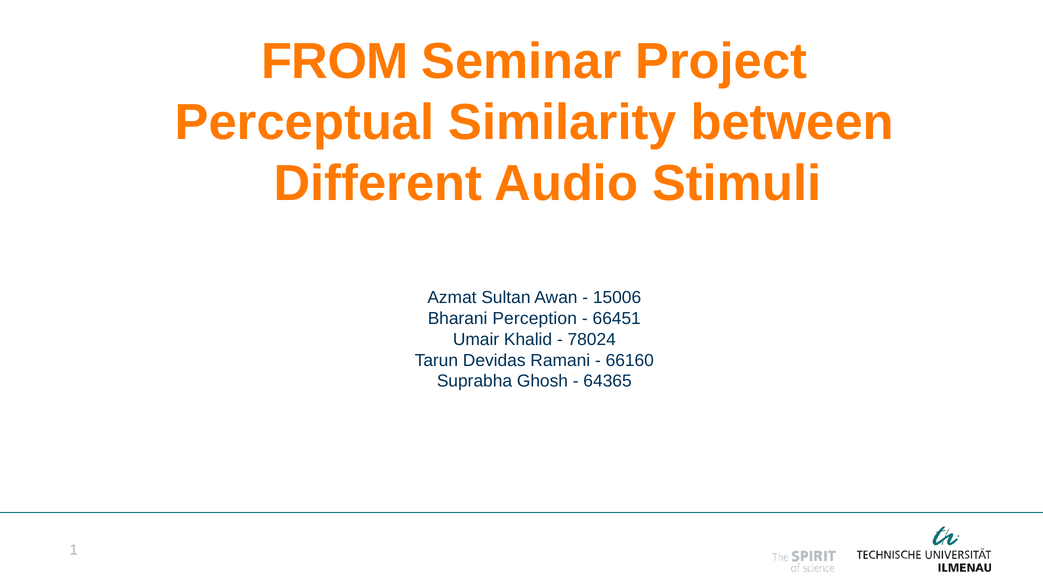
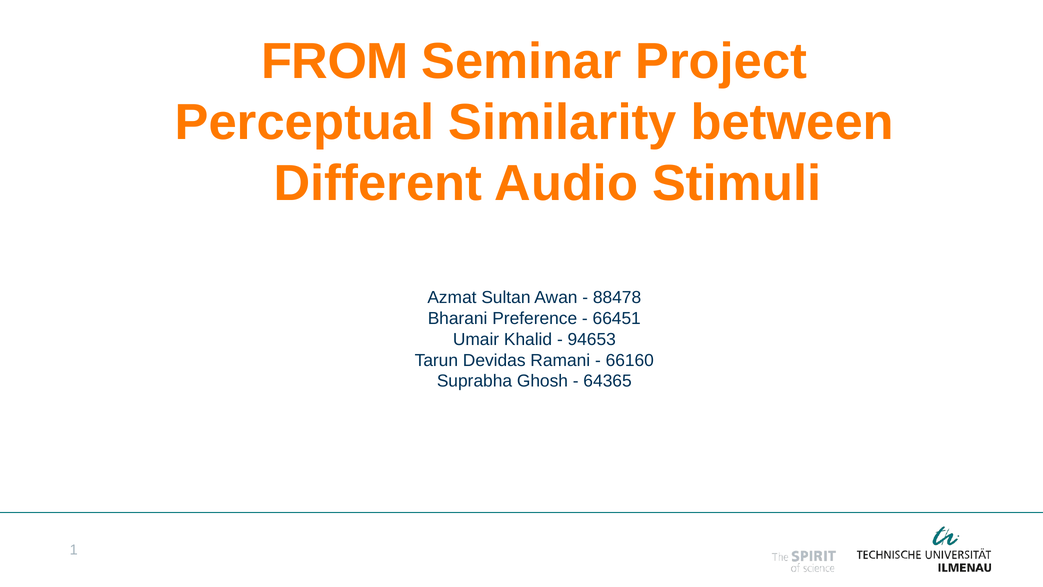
15006: 15006 -> 88478 (617, 298)
Perception: Perception -> Preference (535, 319)
78024: 78024 -> 94653 (592, 340)
